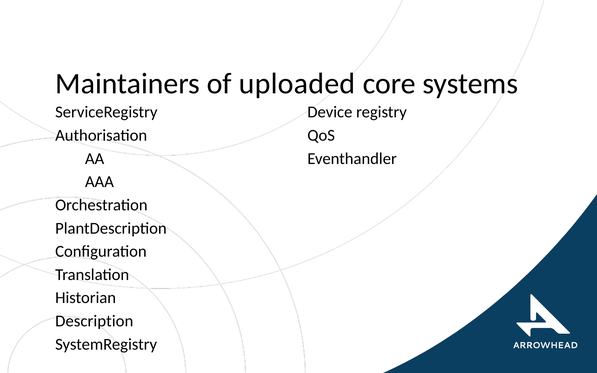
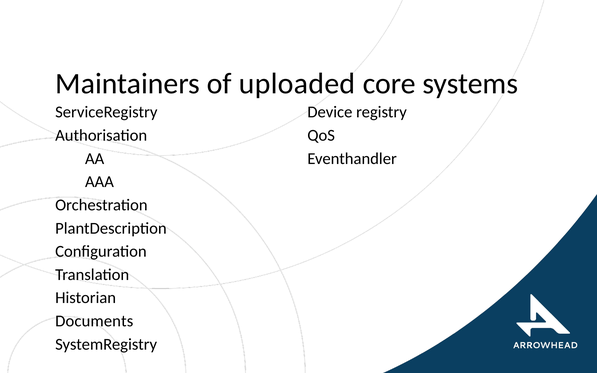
Description: Description -> Documents (94, 321)
